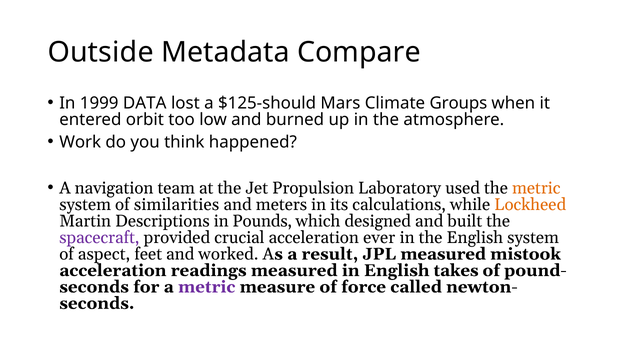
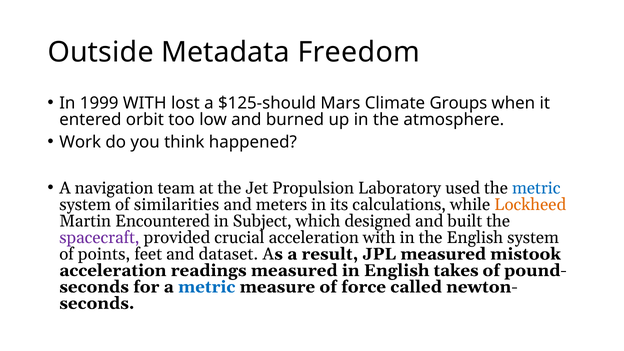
Compare: Compare -> Freedom (359, 52)
1999 DATA: DATA -> WITH (145, 103)
metric colour: orange -> blue (536, 188)
Descriptions: Descriptions -> Encountered (163, 221)
Pounds: Pounds -> Subject (262, 221)
acceleration ever: ever -> with (379, 238)
aspect: aspect -> points (104, 254)
worked: worked -> dataset (228, 254)
metric colour: purple -> blue (207, 287)
